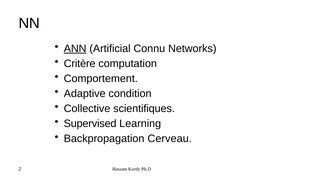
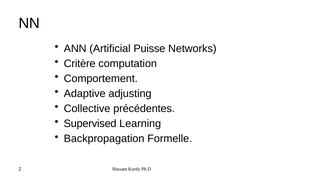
ANN underline: present -> none (75, 49)
Connu: Connu -> Puisse (149, 49)
condition: condition -> adjusting (130, 94)
scientifiques: scientifiques -> précédentes (144, 109)
Cerveau: Cerveau -> Formelle (170, 139)
